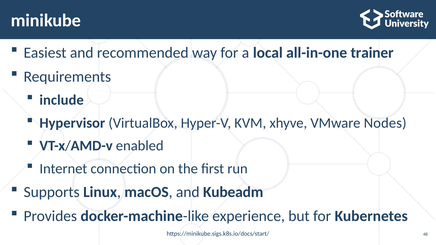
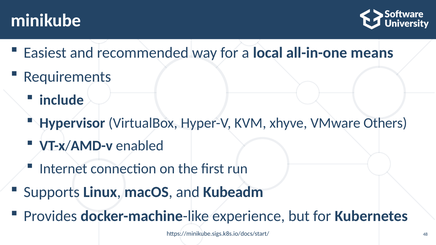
trainer: trainer -> means (372, 53)
Nodes: Nodes -> Others (385, 123)
